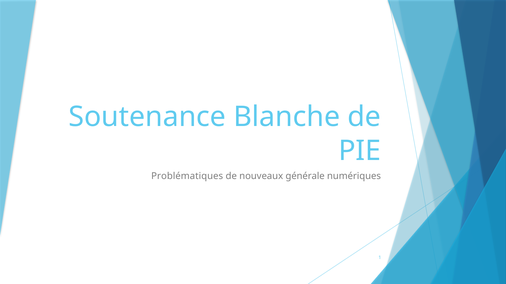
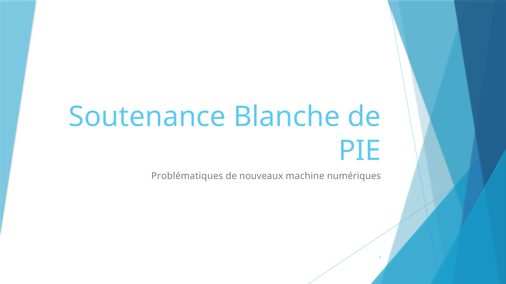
générale: générale -> machine (305, 176)
